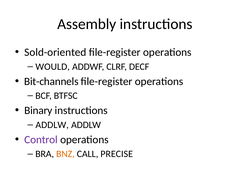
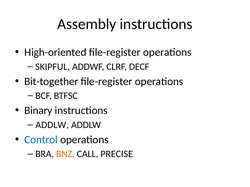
Sold-oriented: Sold-oriented -> High-oriented (55, 52)
WOULD: WOULD -> SKIPFUL (53, 67)
Bit-channels: Bit-channels -> Bit-together (51, 82)
Control colour: purple -> blue (41, 140)
